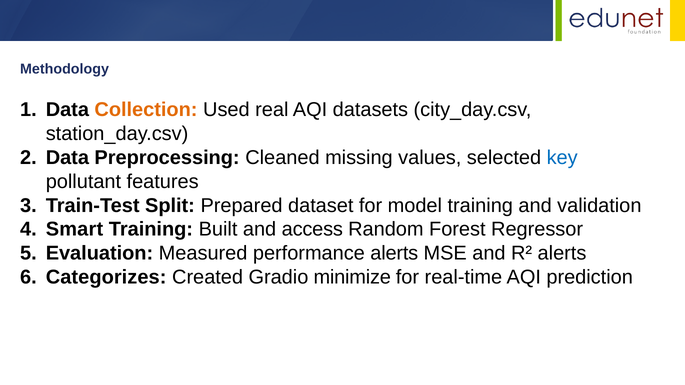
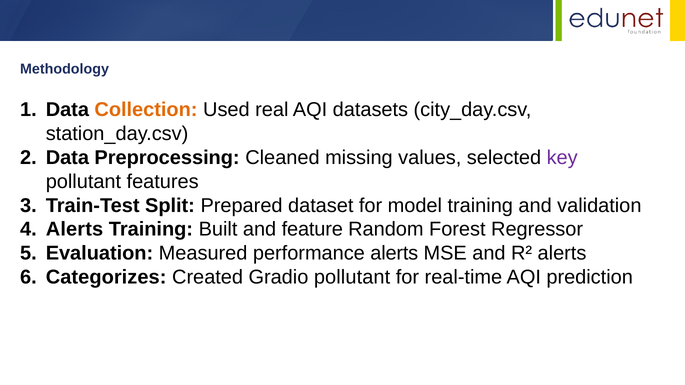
key colour: blue -> purple (562, 158)
Smart: Smart -> Alerts (74, 230)
access: access -> feature (312, 230)
Gradio minimize: minimize -> pollutant (352, 278)
